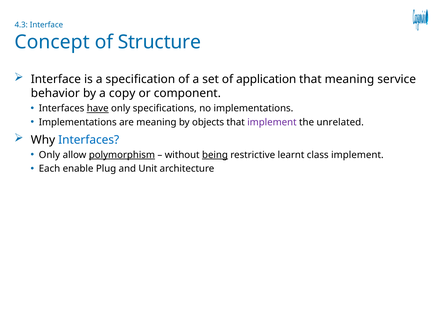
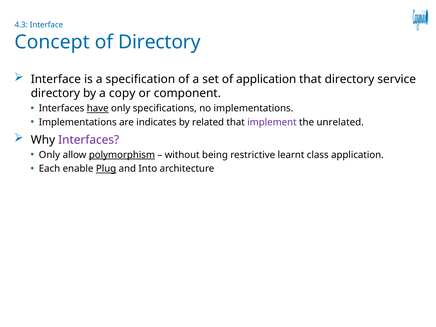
of Structure: Structure -> Directory (159, 42)
that meaning: meaning -> directory (349, 79)
behavior: behavior -> directory (55, 93)
are meaning: meaning -> indicates (156, 122)
objects: objects -> related (208, 122)
Interfaces colour: blue -> purple (89, 140)
being underline: present -> none (215, 155)
class implement: implement -> application (357, 155)
Plug underline: none -> present (106, 169)
Unit: Unit -> Into (148, 169)
